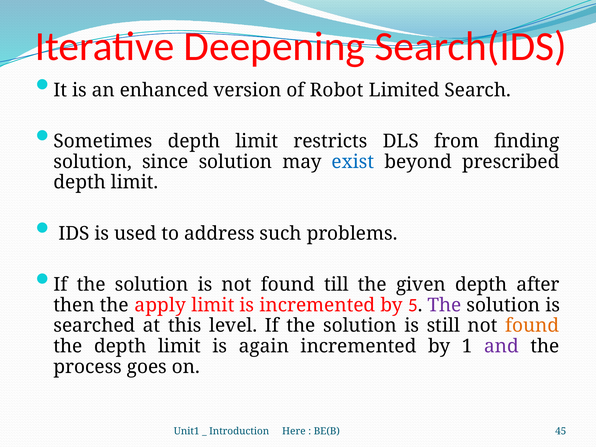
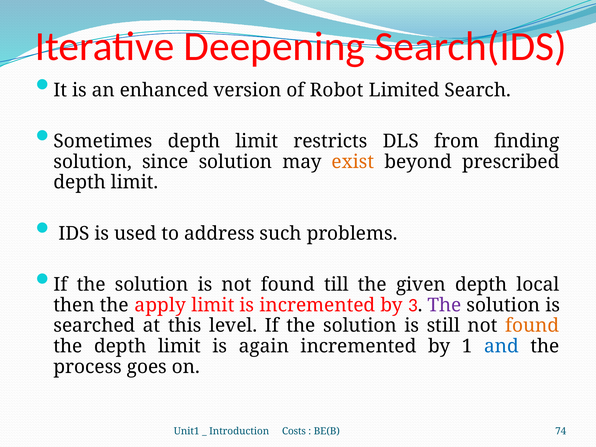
exist colour: blue -> orange (353, 162)
after: after -> local (538, 285)
5: 5 -> 3 (413, 305)
and colour: purple -> blue (501, 346)
Here: Here -> Costs (294, 431)
45: 45 -> 74 (561, 431)
